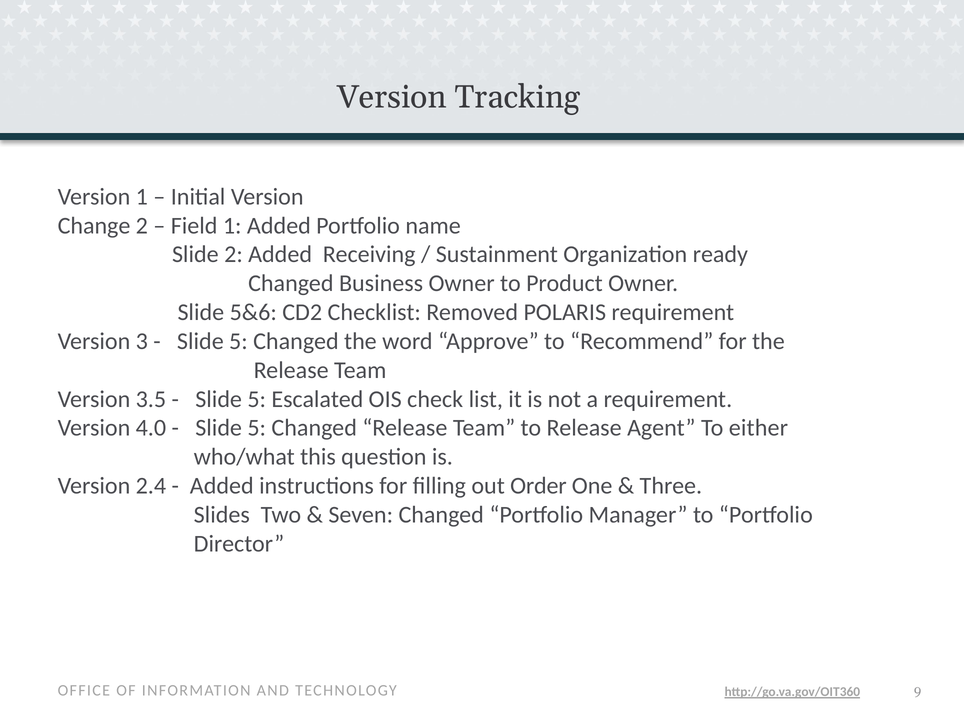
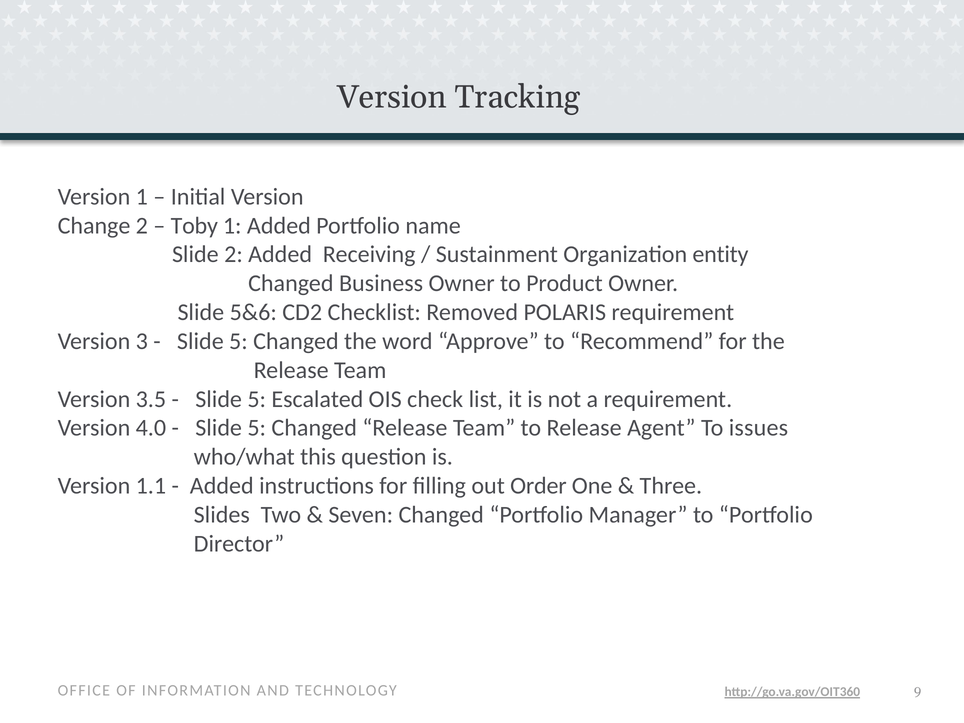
Field: Field -> Toby (194, 226)
ready: ready -> entity (720, 254)
either: either -> issues (758, 428)
2.4: 2.4 -> 1.1 (151, 486)
